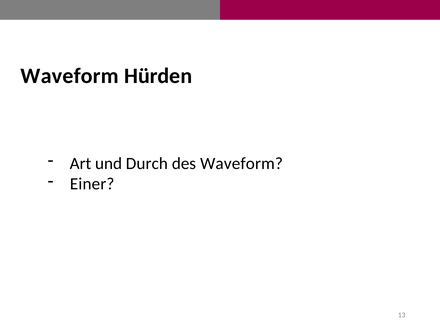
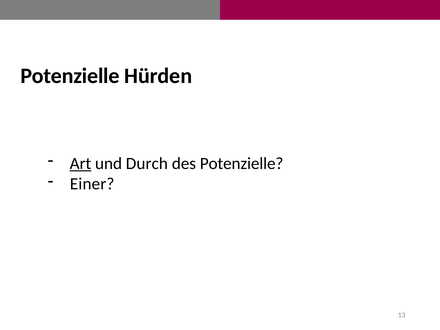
Waveform: Waveform -> Potenzielle (70, 76)
Art underline: none -> present (80, 163)
des Waveform: Waveform -> Potenzielle (242, 163)
